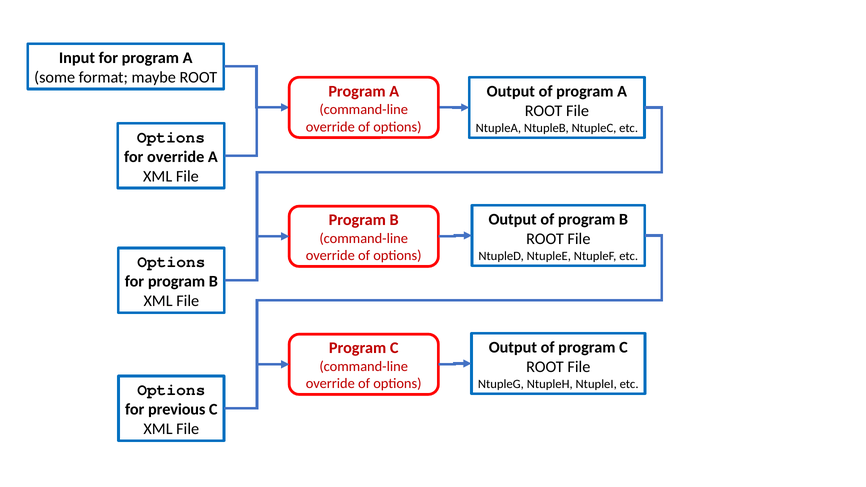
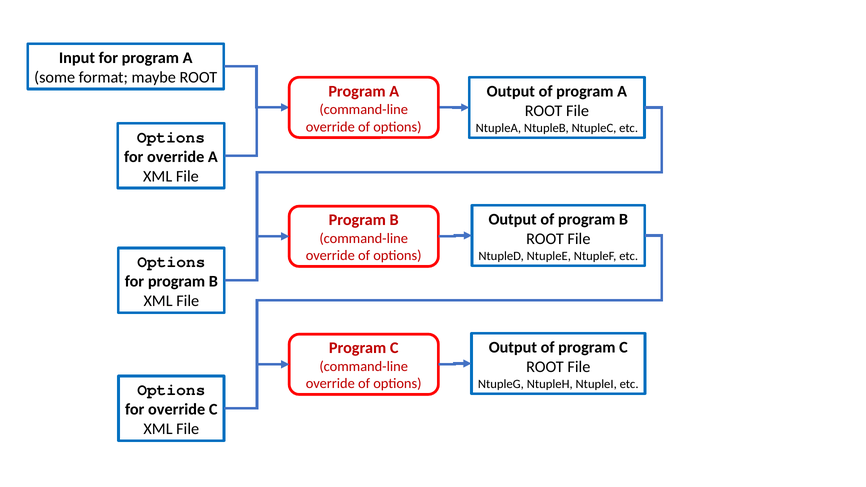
previous: previous -> override (177, 410)
